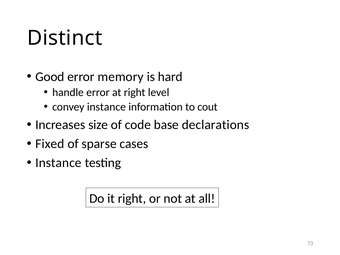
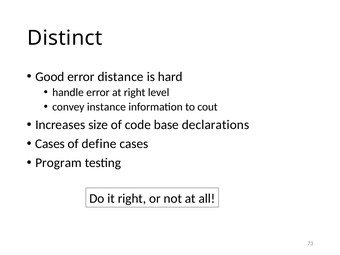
memory: memory -> distance (121, 77)
Fixed: Fixed -> Cases (50, 144)
sparse: sparse -> define (99, 144)
Instance: Instance -> Program (58, 163)
